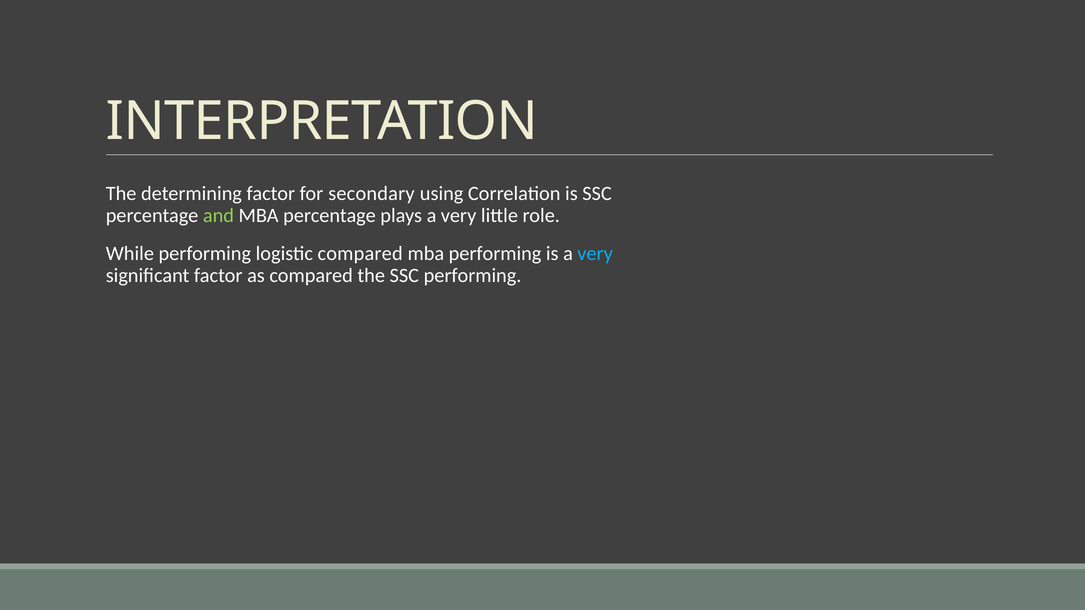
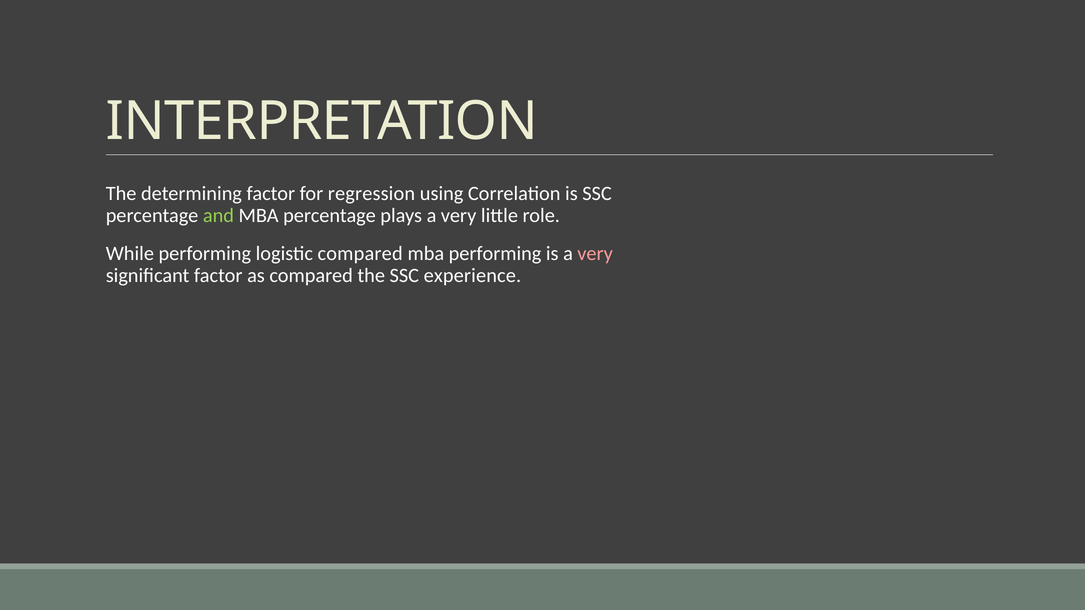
secondary: secondary -> regression (371, 194)
very colour: light blue -> pink (595, 253)
SSC performing: performing -> experience (472, 275)
